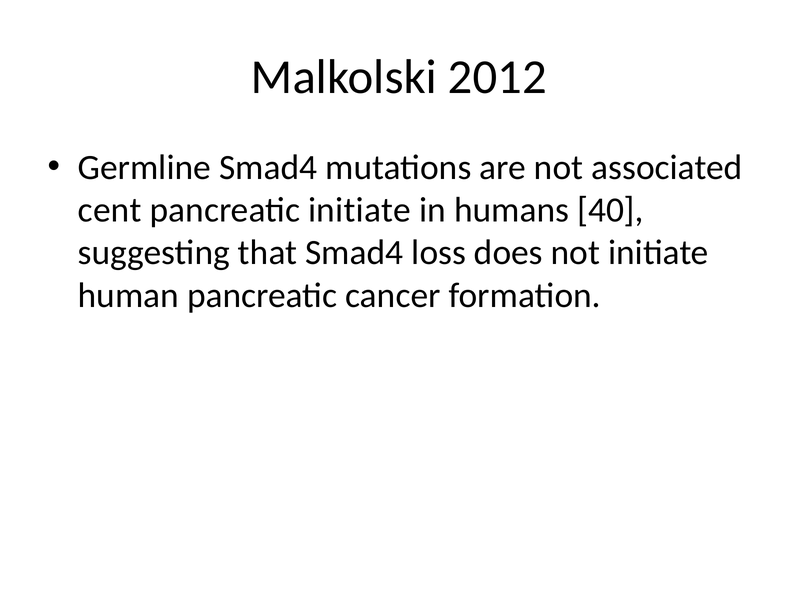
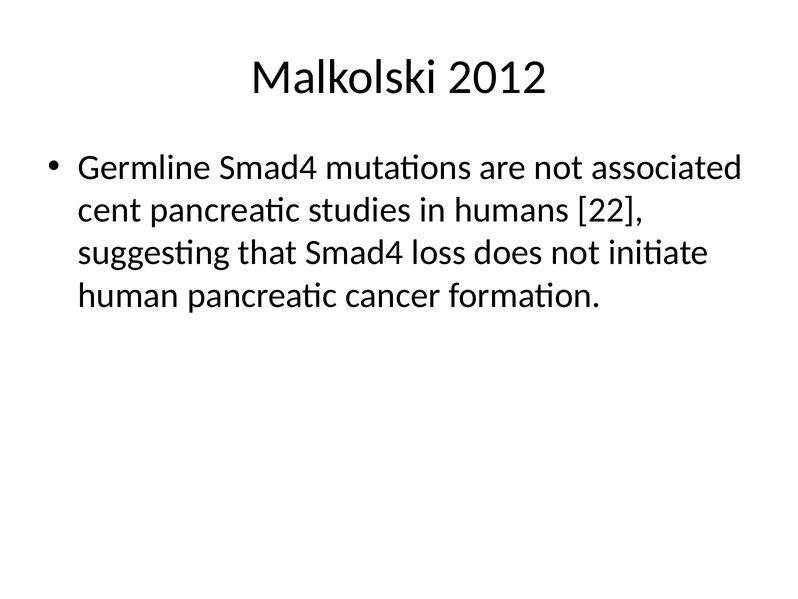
pancreatic initiate: initiate -> studies (360, 210)
40: 40 -> 22 (610, 210)
